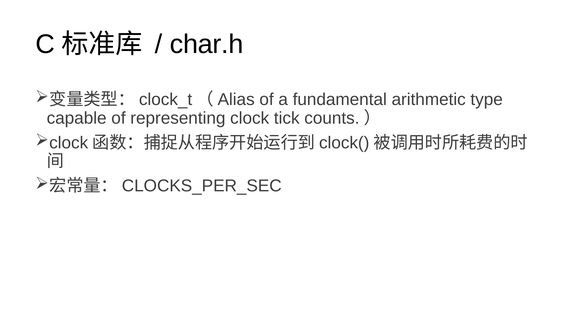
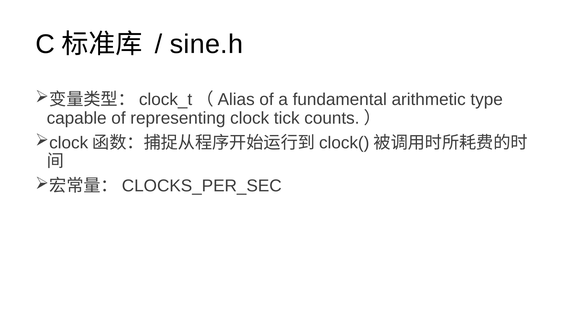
char.h: char.h -> sine.h (206, 44)
